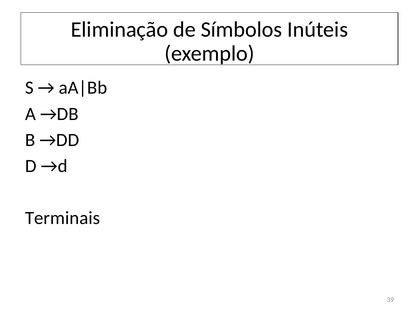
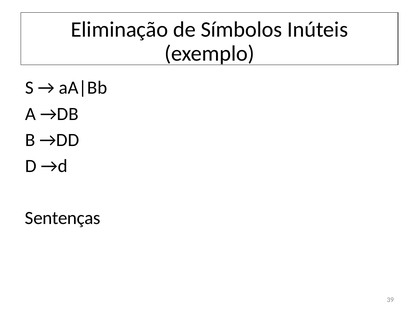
Terminais: Terminais -> Sentenças (63, 218)
